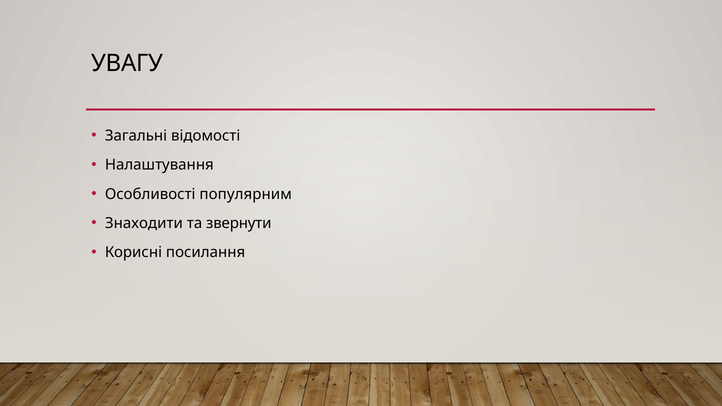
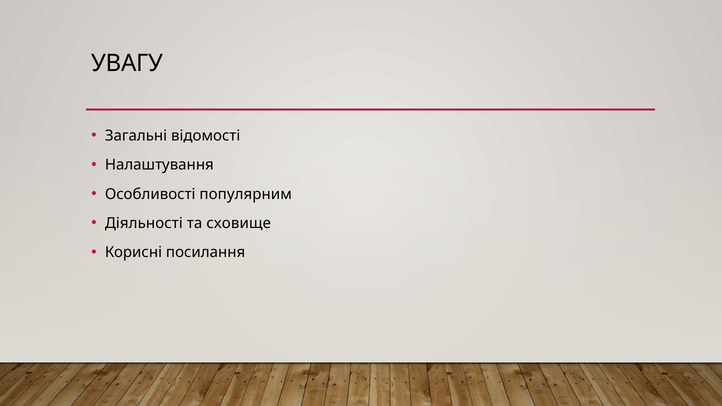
Знаходити: Знаходити -> Діяльності (144, 223)
звернути: звернути -> сховище (239, 223)
